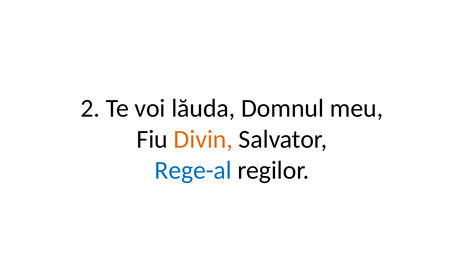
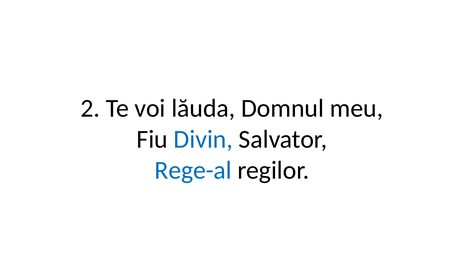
Divin colour: orange -> blue (203, 139)
